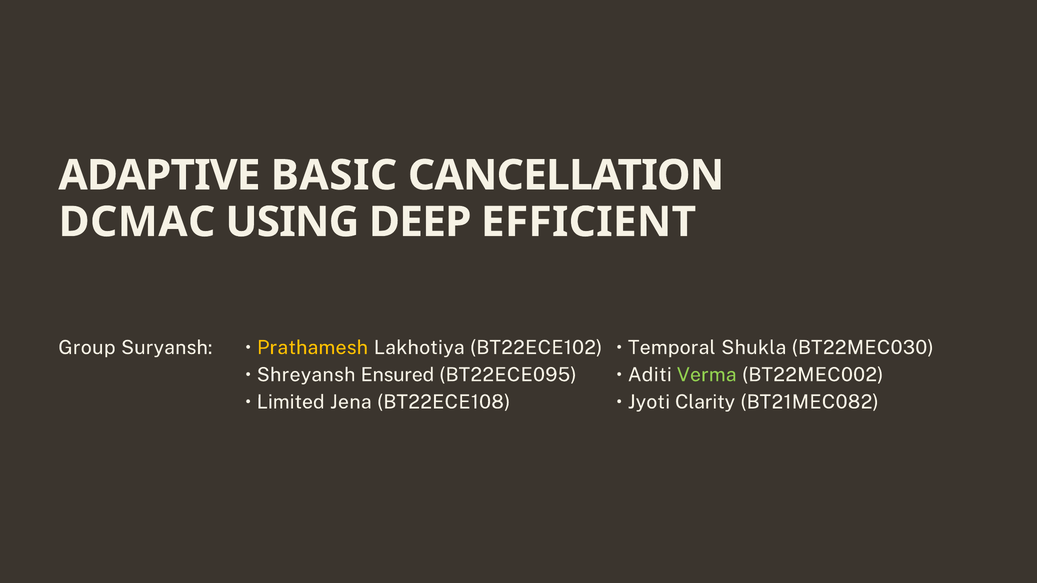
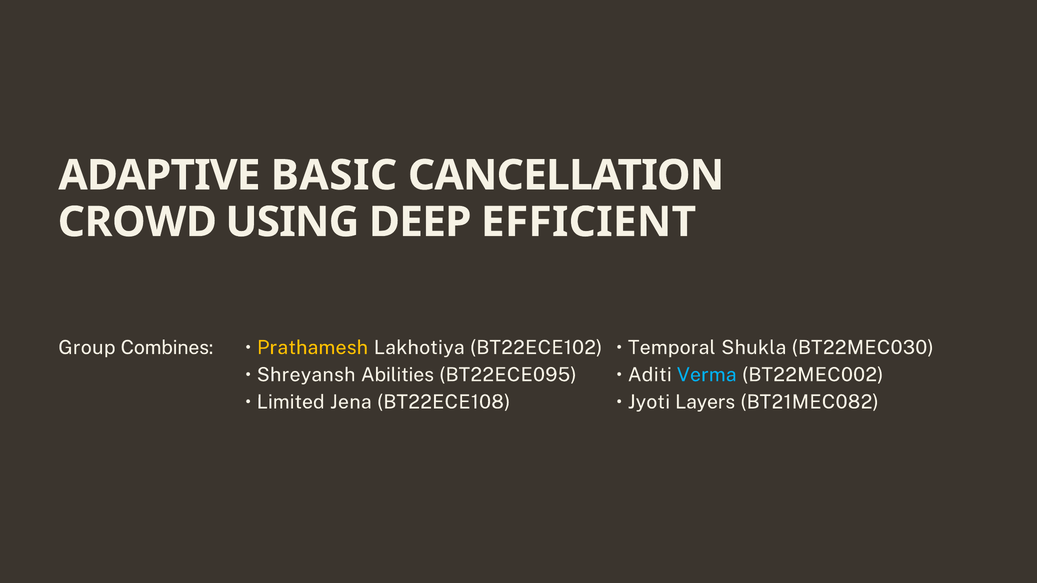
DCMAC: DCMAC -> CROWD (137, 222)
Suryansh: Suryansh -> Combines (167, 348)
Ensured: Ensured -> Abilities (397, 375)
Verma colour: light green -> light blue (707, 375)
Clarity: Clarity -> Layers (705, 402)
